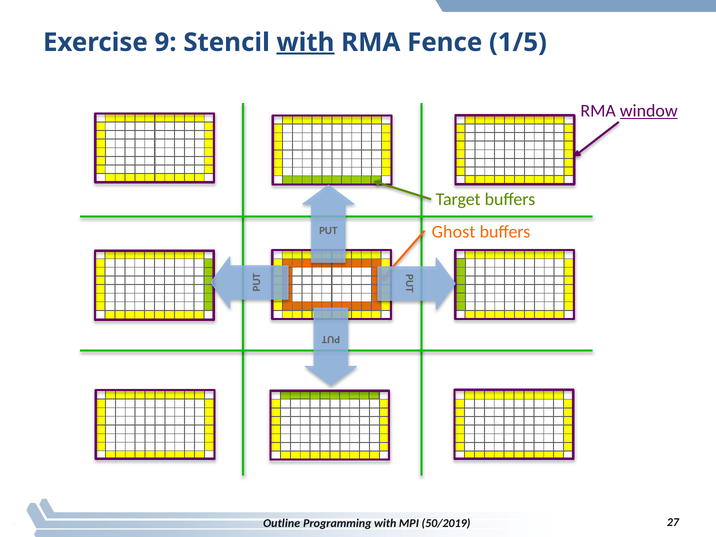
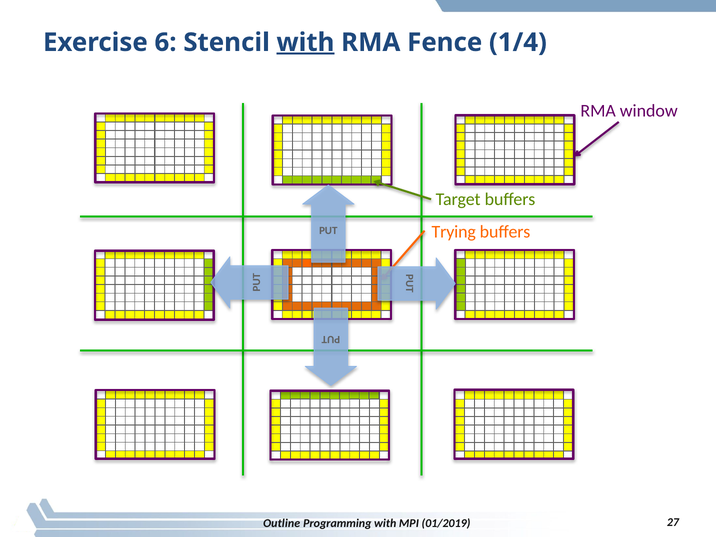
9: 9 -> 6 (166, 42)
1/5: 1/5 -> 1/4 (518, 42)
window underline: present -> none (649, 111)
Ghost: Ghost -> Trying (454, 232)
50/2019: 50/2019 -> 01/2019 (446, 524)
